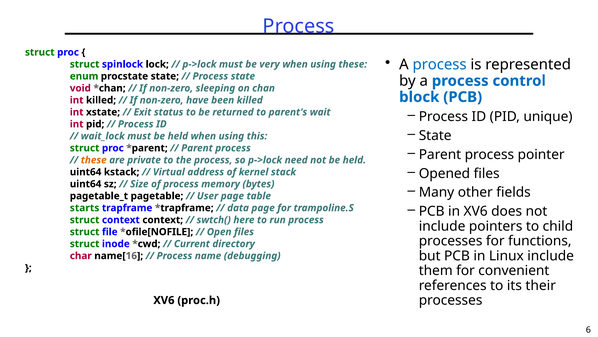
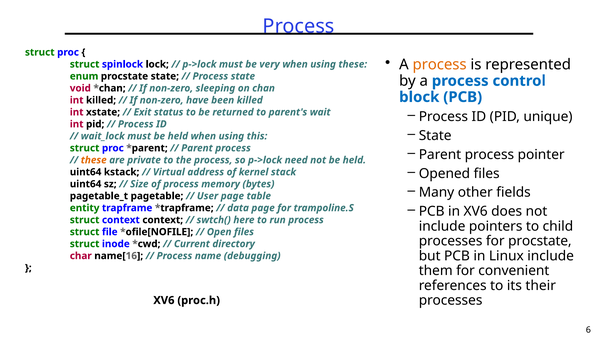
process colour: blue -> orange (440, 65)
starts: starts -> entity (85, 208)
for functions: functions -> procstate (540, 241)
